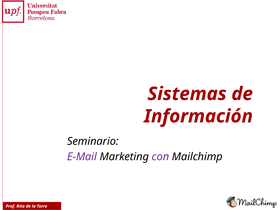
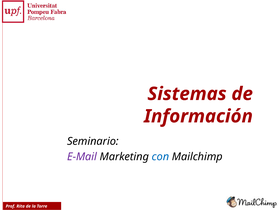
con colour: purple -> blue (160, 157)
